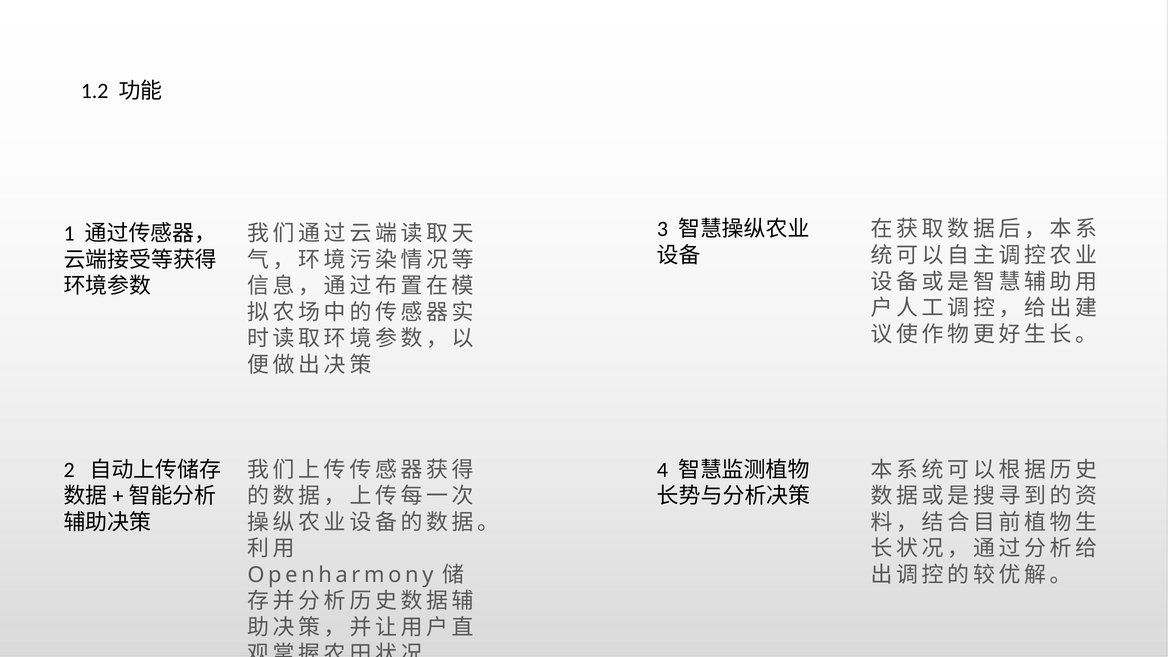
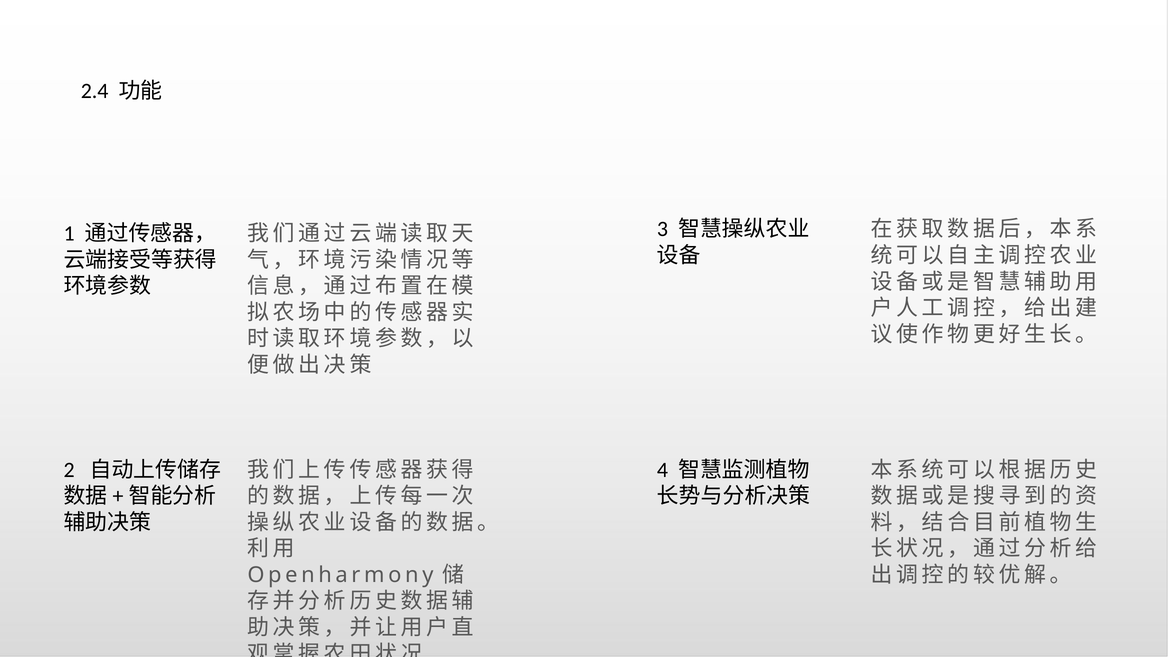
1.2: 1.2 -> 2.4 (95, 91)
